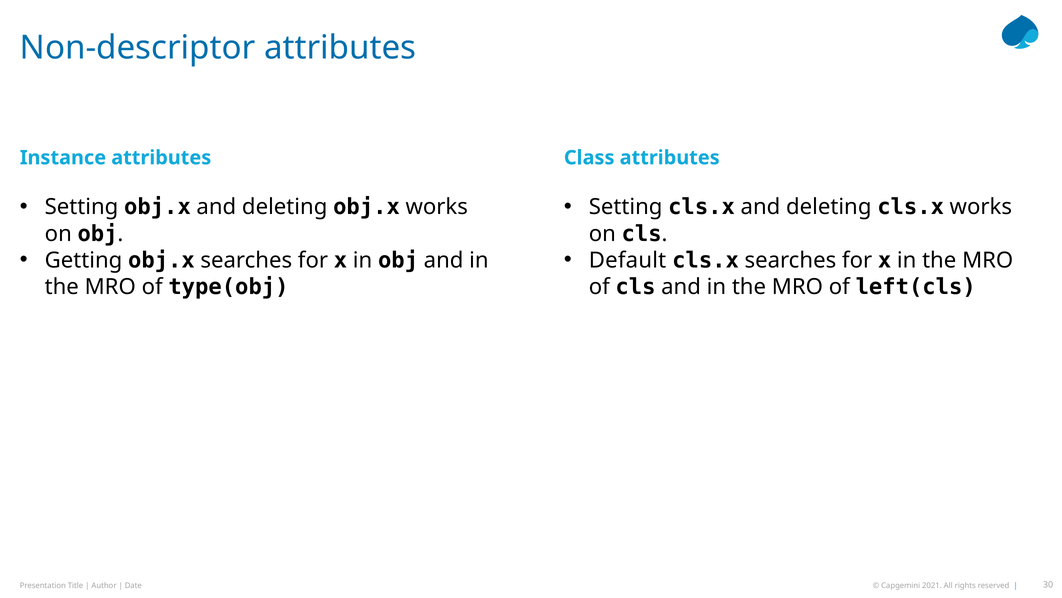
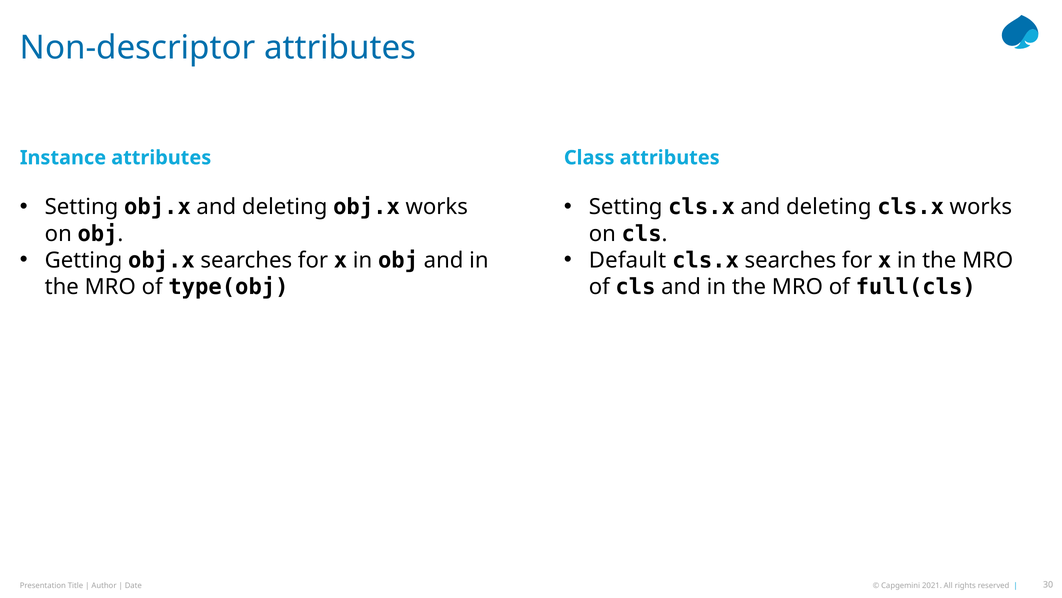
left(cls: left(cls -> full(cls (916, 287)
